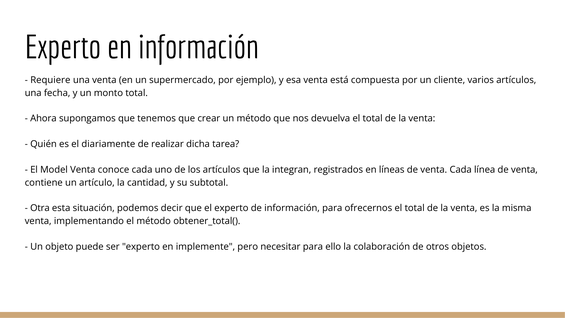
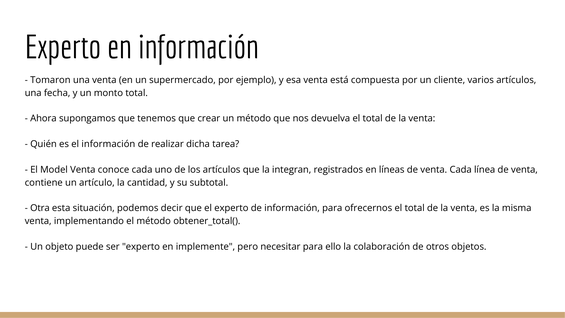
Requiere: Requiere -> Tomaron (50, 80)
el diariamente: diariamente -> información (108, 144)
